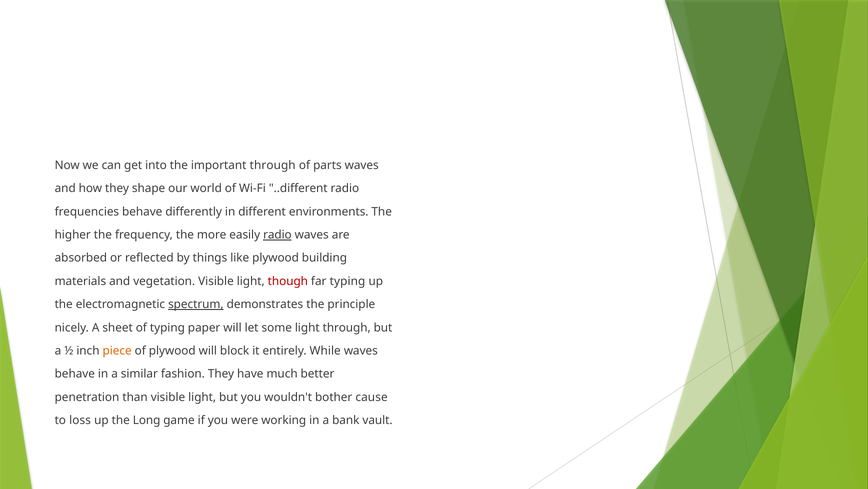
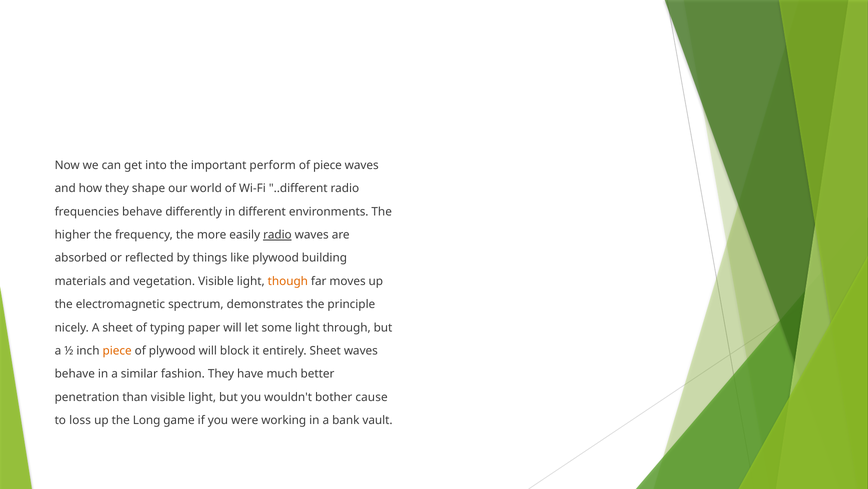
important through: through -> perform (273, 165)
of parts: parts -> piece (327, 165)
though colour: red -> orange (288, 281)
far typing: typing -> moves (348, 281)
spectrum underline: present -> none (196, 304)
entirely While: While -> Sheet (325, 350)
